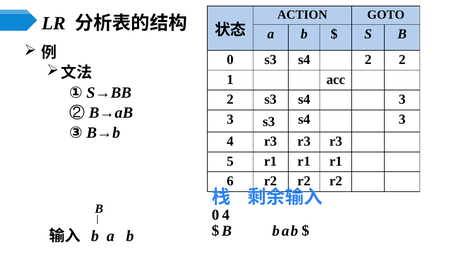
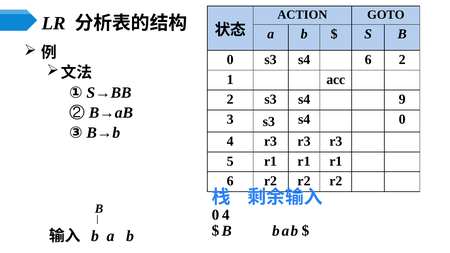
s4 2: 2 -> 6 (368, 60)
2 s3 s4 3: 3 -> 9 (402, 99)
3 s3 s4 3: 3 -> 0 (402, 119)
